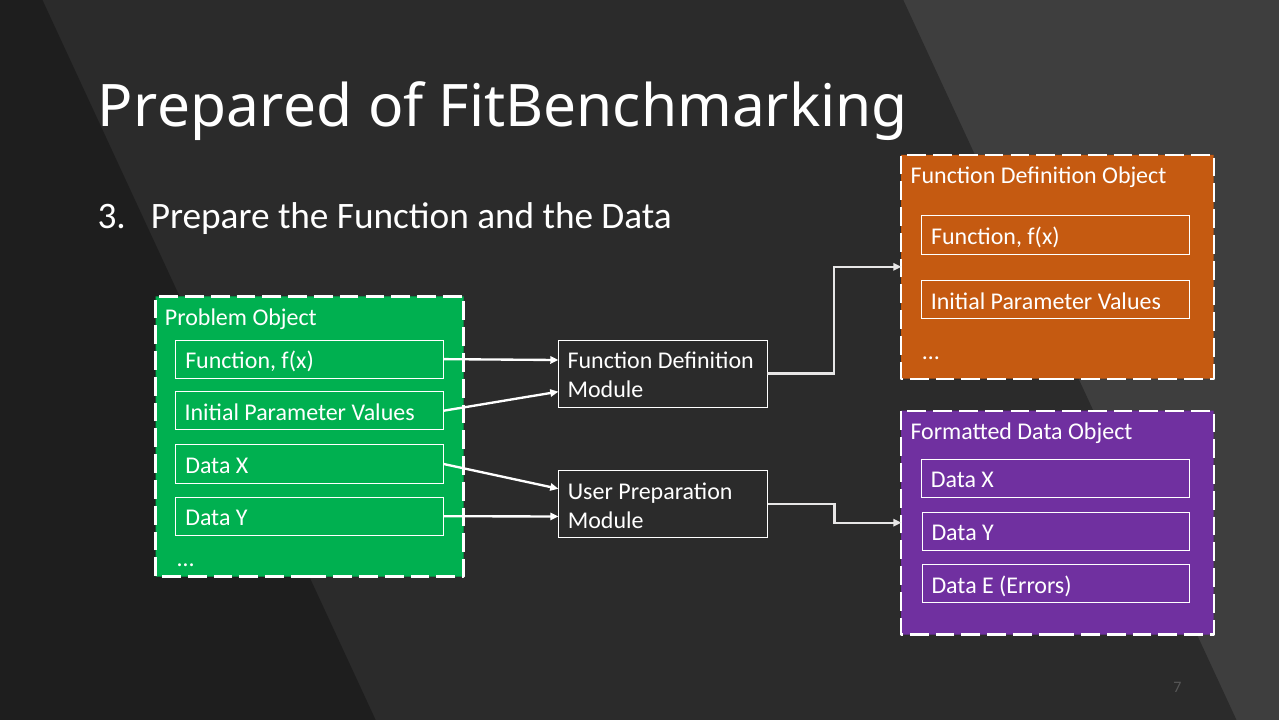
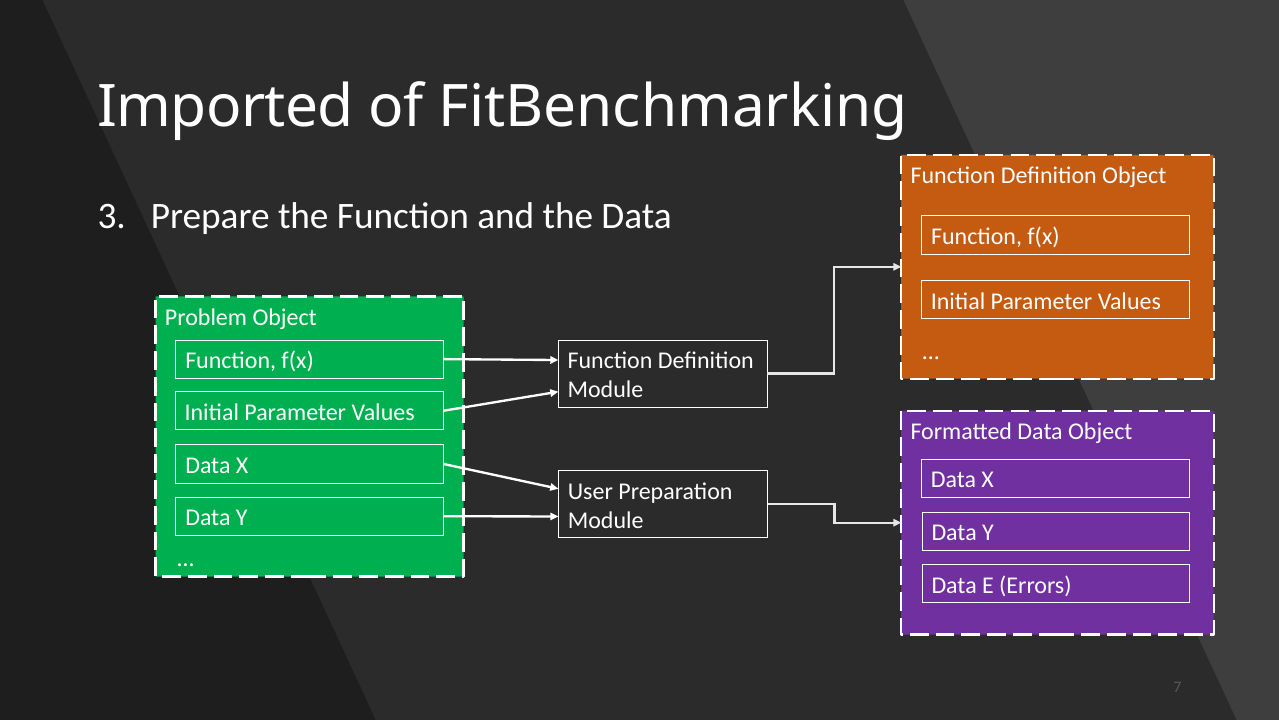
Prepared: Prepared -> Imported (225, 107)
